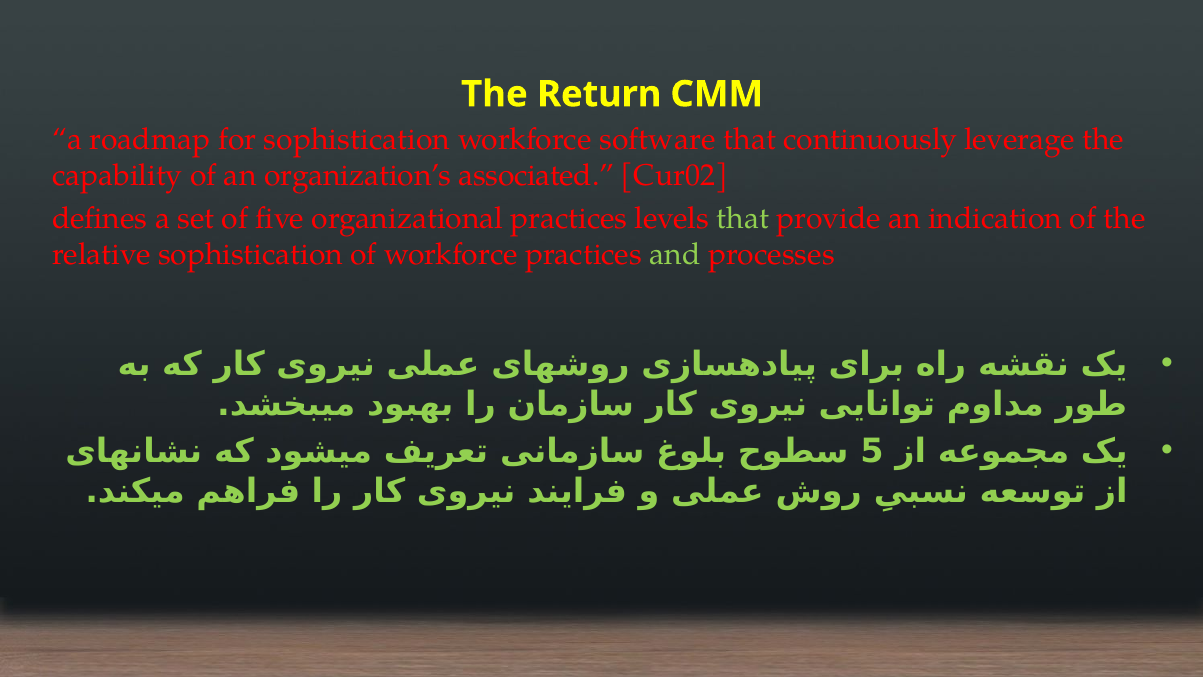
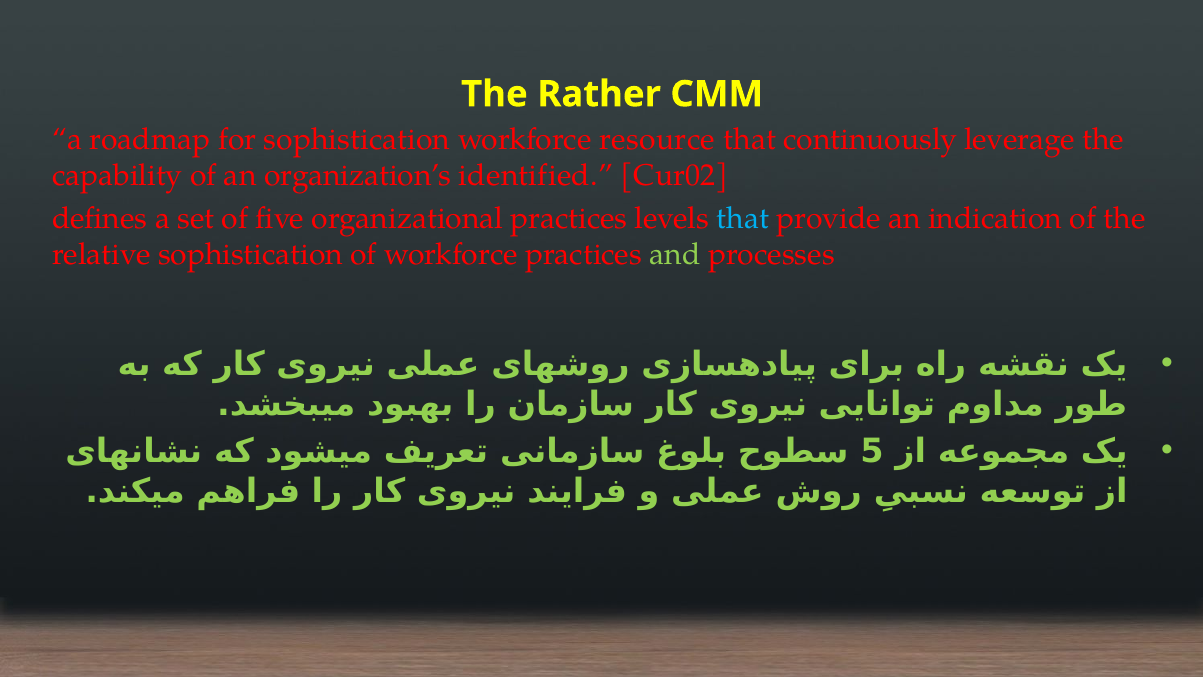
Return: Return -> Rather (599, 94)
software: software -> resource (657, 140)
associated: associated -> identified (536, 176)
that colour: light green -> light blue (743, 218)
